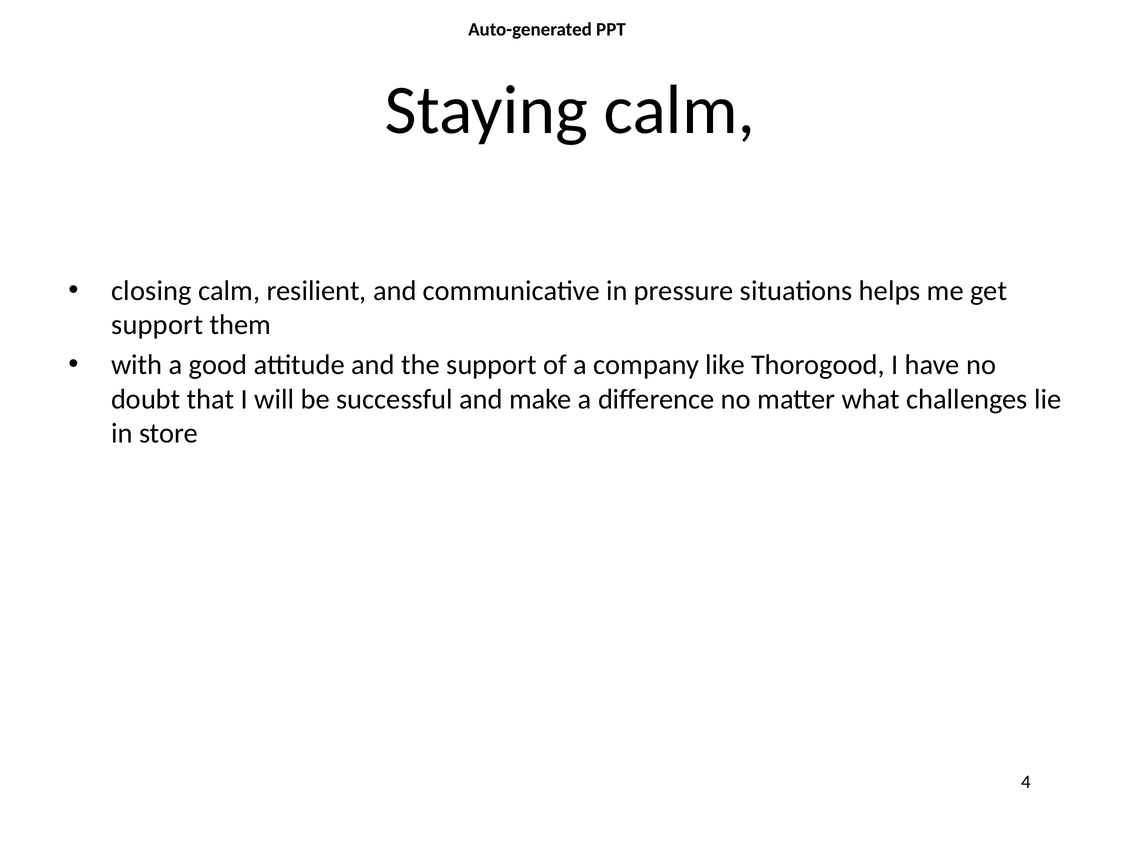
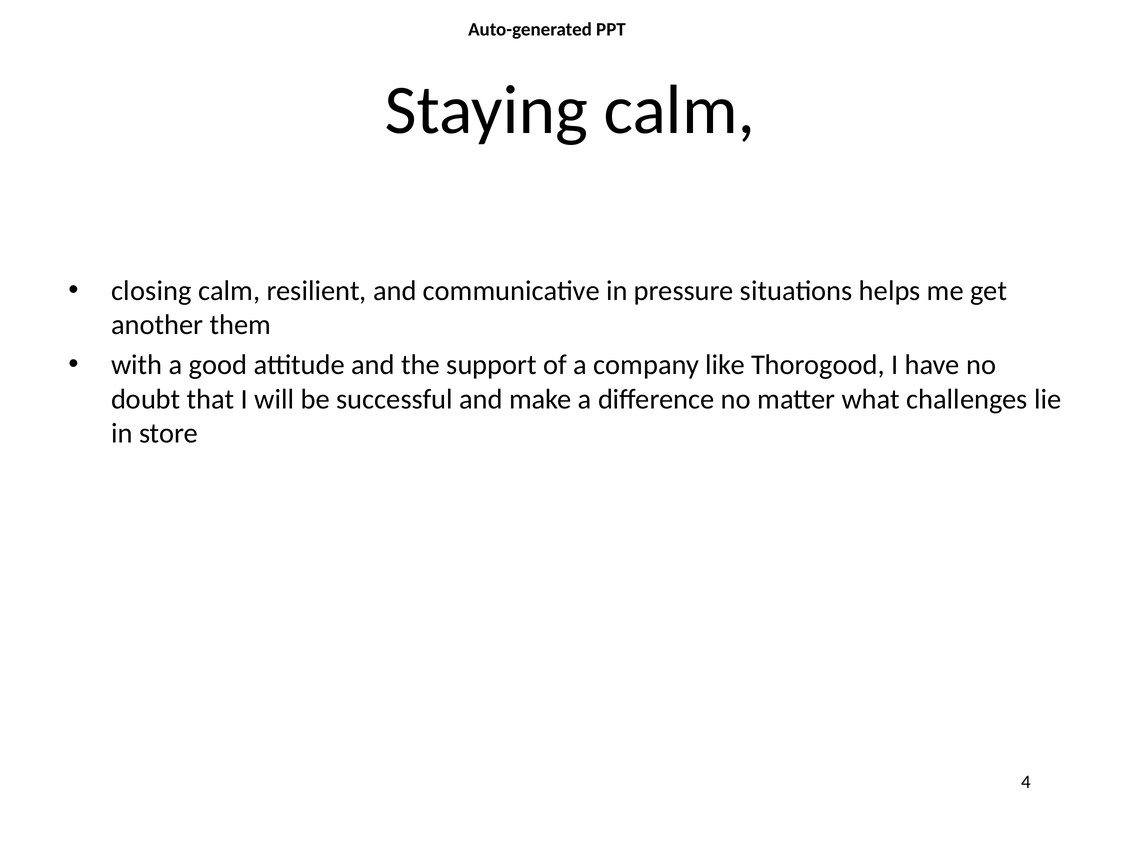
support: support -> another (157, 325)
